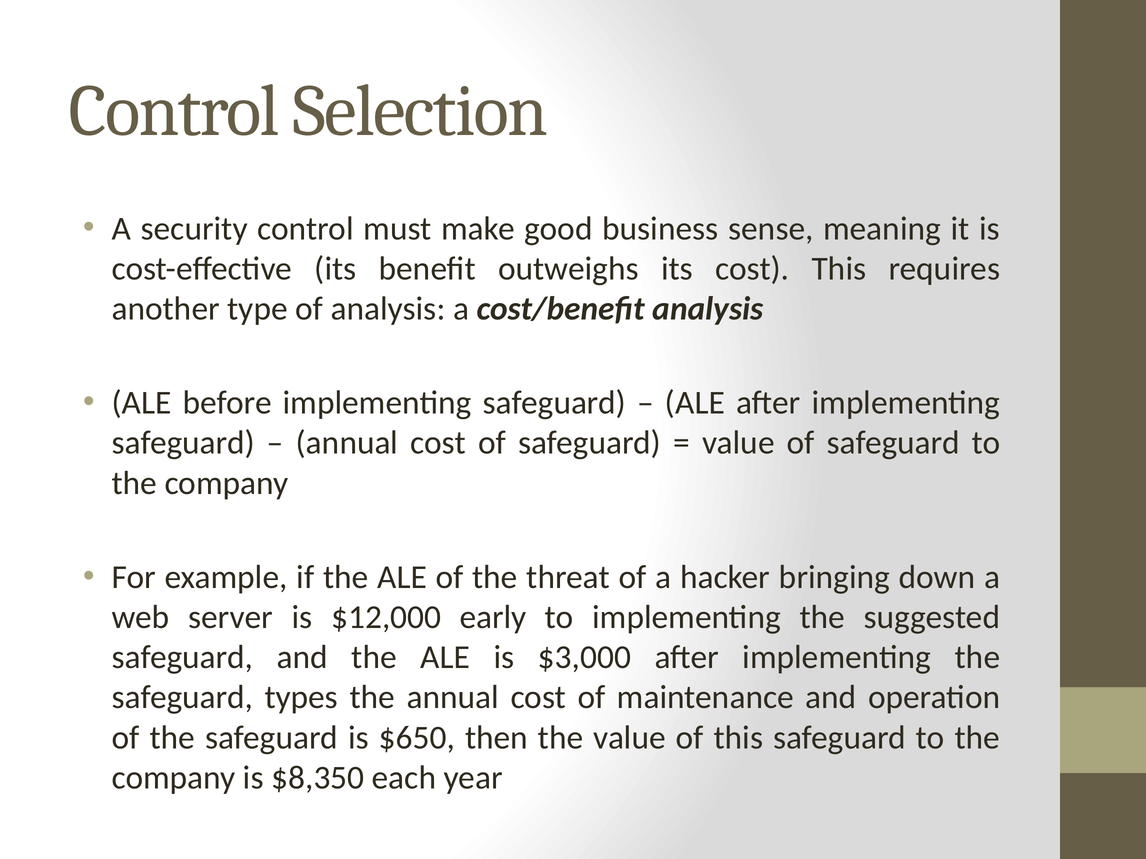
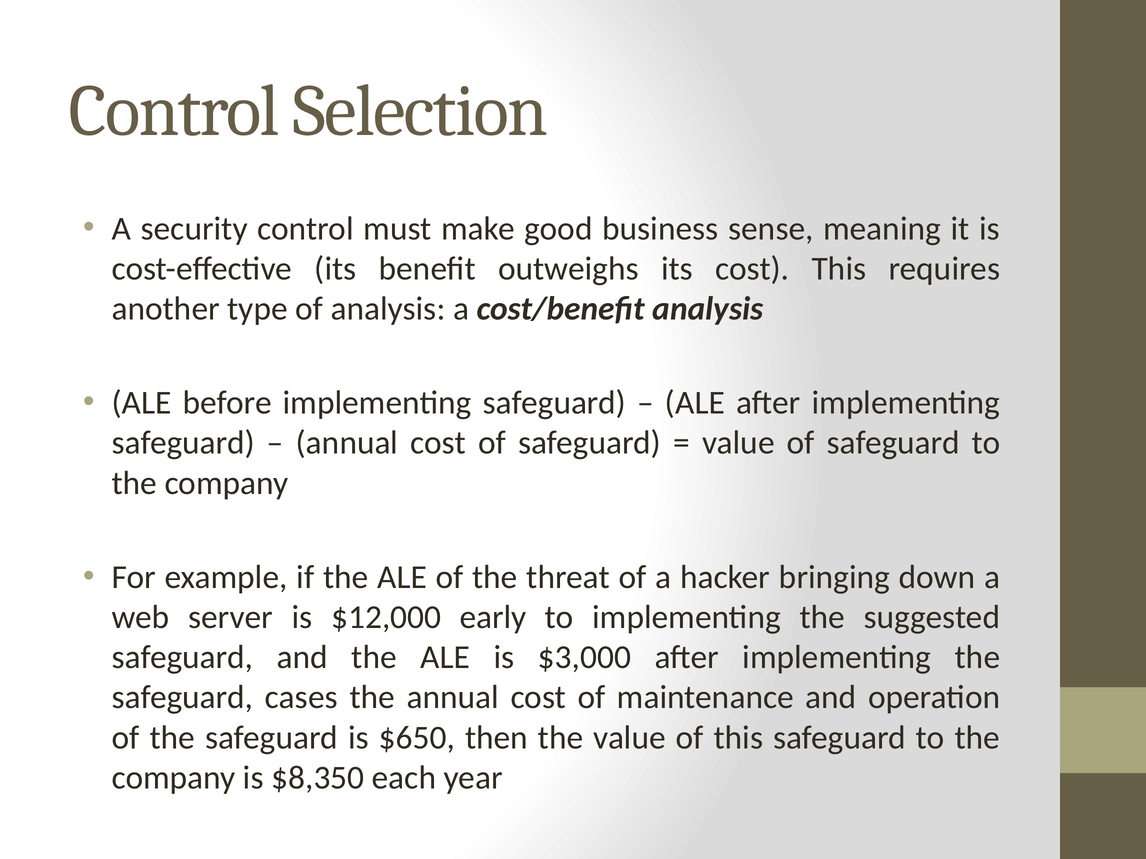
types: types -> cases (301, 698)
